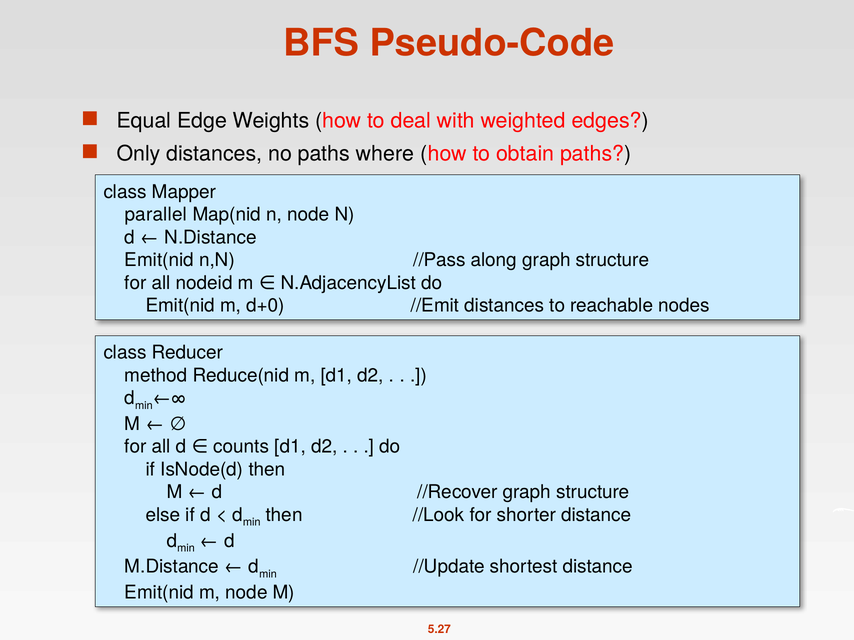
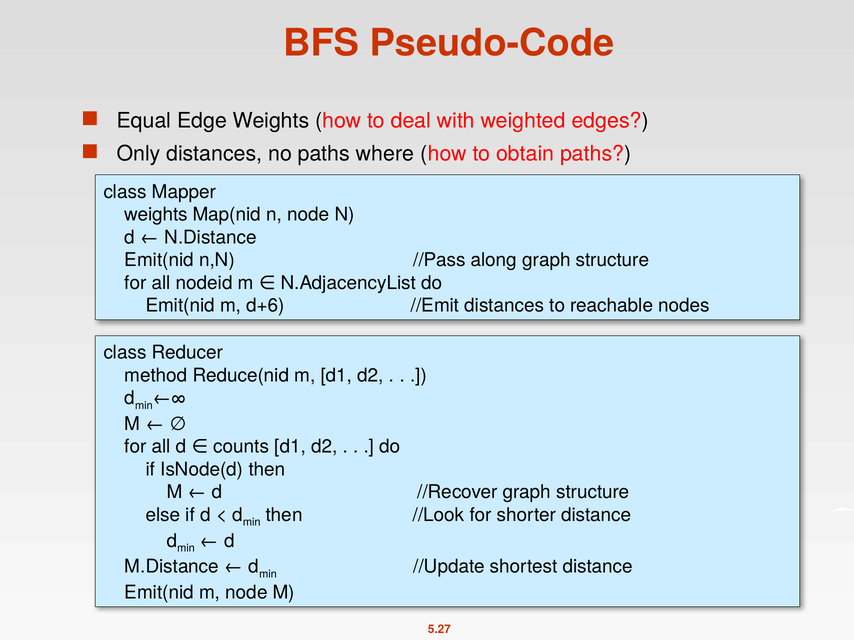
parallel: parallel -> weights (156, 215)
d+0: d+0 -> d+6 (266, 306)
